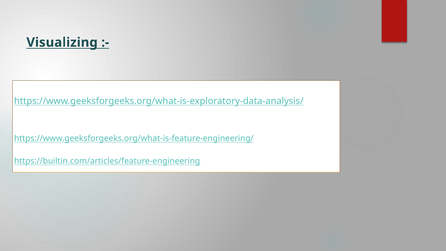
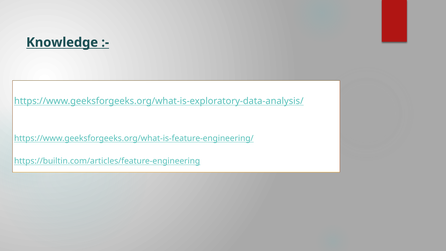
Visualizing: Visualizing -> Knowledge (62, 42)
